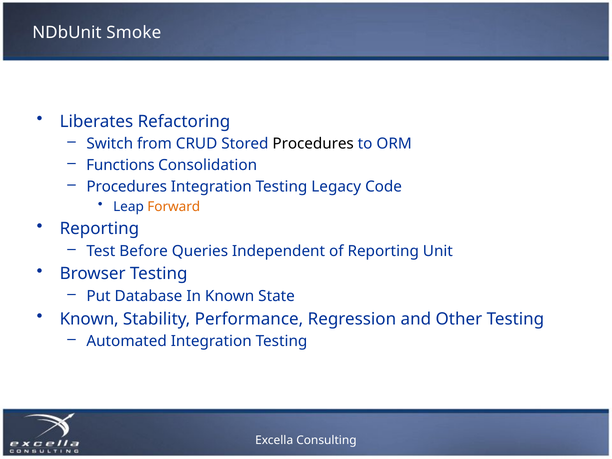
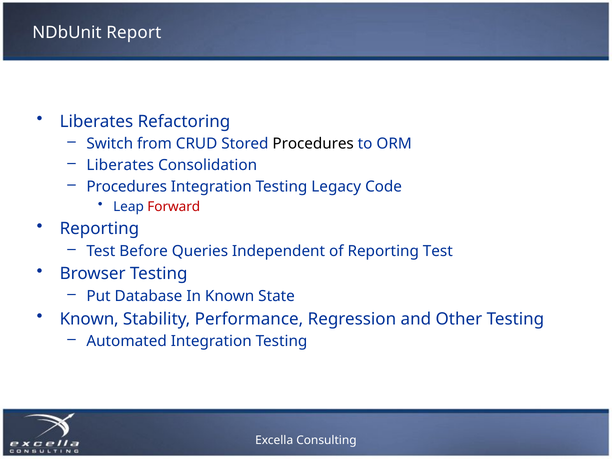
Smoke: Smoke -> Report (134, 33)
Functions: Functions -> Liberates (120, 165)
Forward colour: orange -> red (174, 207)
Reporting Unit: Unit -> Test (438, 251)
